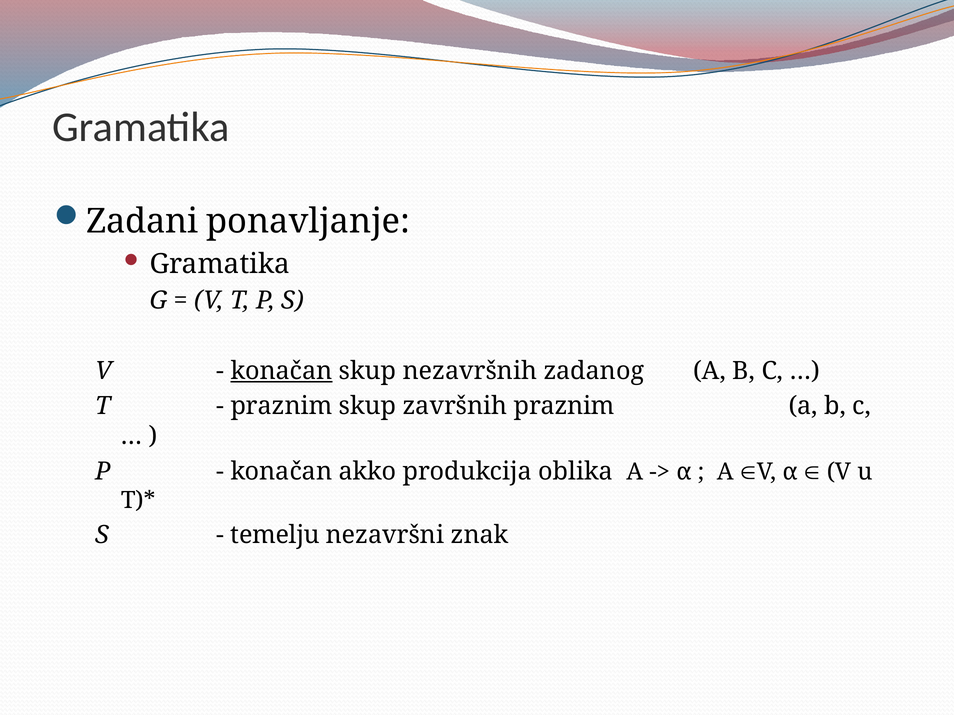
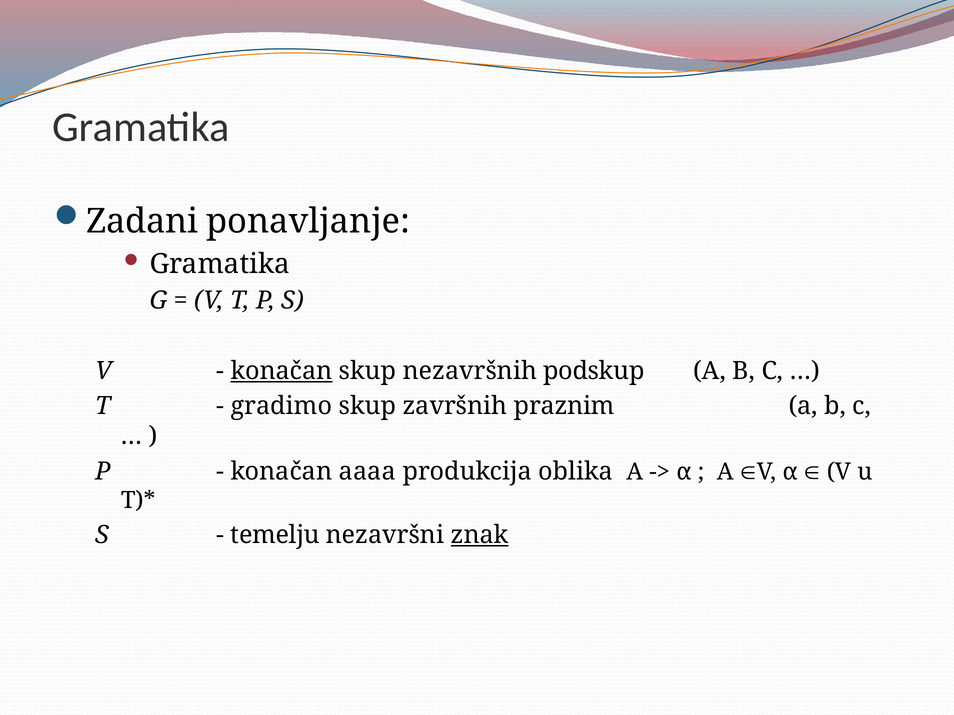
zadanog: zadanog -> podskup (594, 371)
praznim: praznim -> gradimo (281, 406)
akko: akko -> aaaa (367, 472)
znak underline: none -> present (480, 535)
